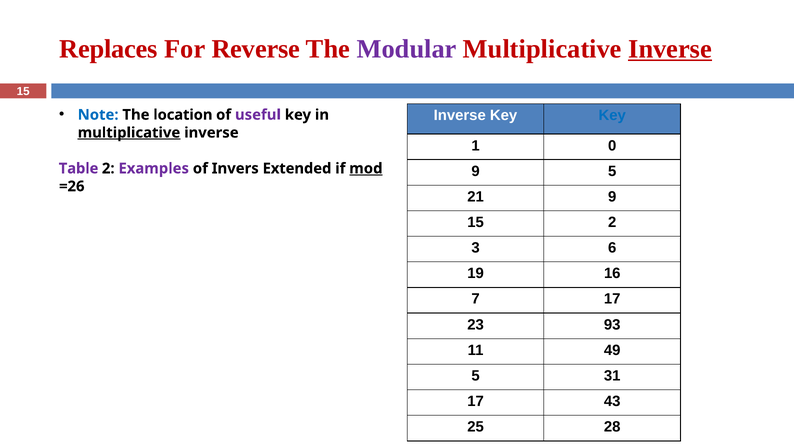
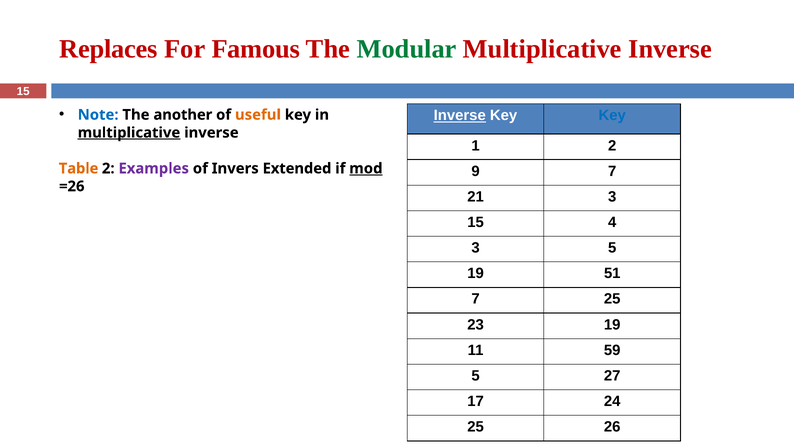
Reverse: Reverse -> Famous (256, 49)
Modular colour: purple -> green (407, 49)
Inverse underline: present -> none (670, 49)
location: location -> another (183, 115)
useful colour: purple -> orange (258, 115)
Inverse underline: none -> present (460, 115)
1 0: 0 -> 2 (612, 145)
9 5: 5 -> 7 (612, 171)
Table colour: purple -> orange (79, 168)
21 9: 9 -> 3 (612, 197)
15 2: 2 -> 4 (612, 222)
3 6: 6 -> 5 (612, 248)
16: 16 -> 51 (612, 273)
7 17: 17 -> 25 (612, 299)
23 93: 93 -> 19 (612, 324)
49: 49 -> 59 (612, 350)
31: 31 -> 27 (612, 375)
43: 43 -> 24 (612, 401)
28: 28 -> 26 (612, 427)
